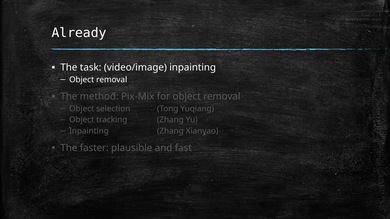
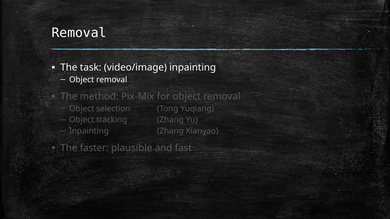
Already: Already -> Removal (79, 33)
